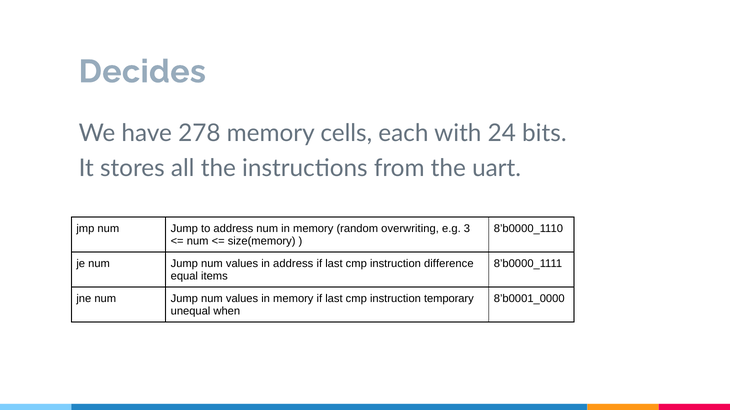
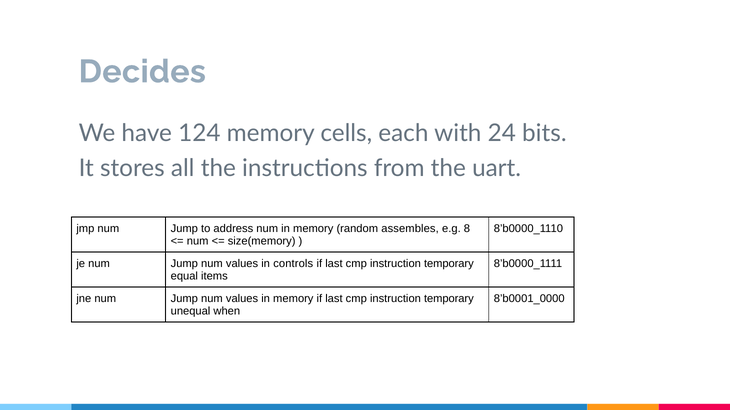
278: 278 -> 124 (199, 133)
overwriting: overwriting -> assembles (410, 229)
3: 3 -> 8 (467, 229)
in address: address -> controls (293, 264)
difference: difference -> temporary (449, 264)
